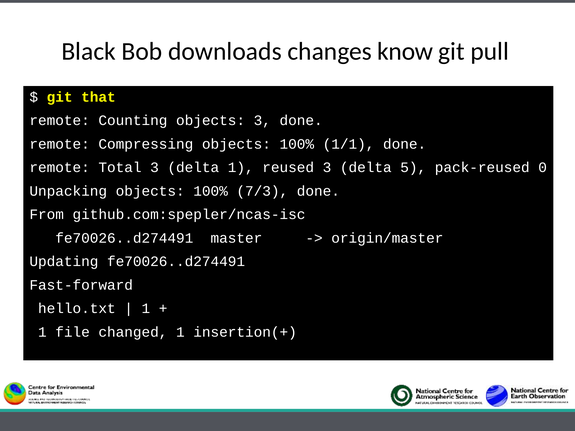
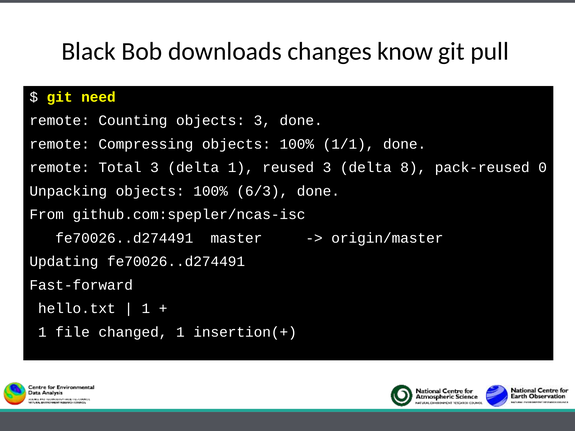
that: that -> need (98, 97)
5: 5 -> 8 (413, 168)
7/3: 7/3 -> 6/3 (262, 191)
